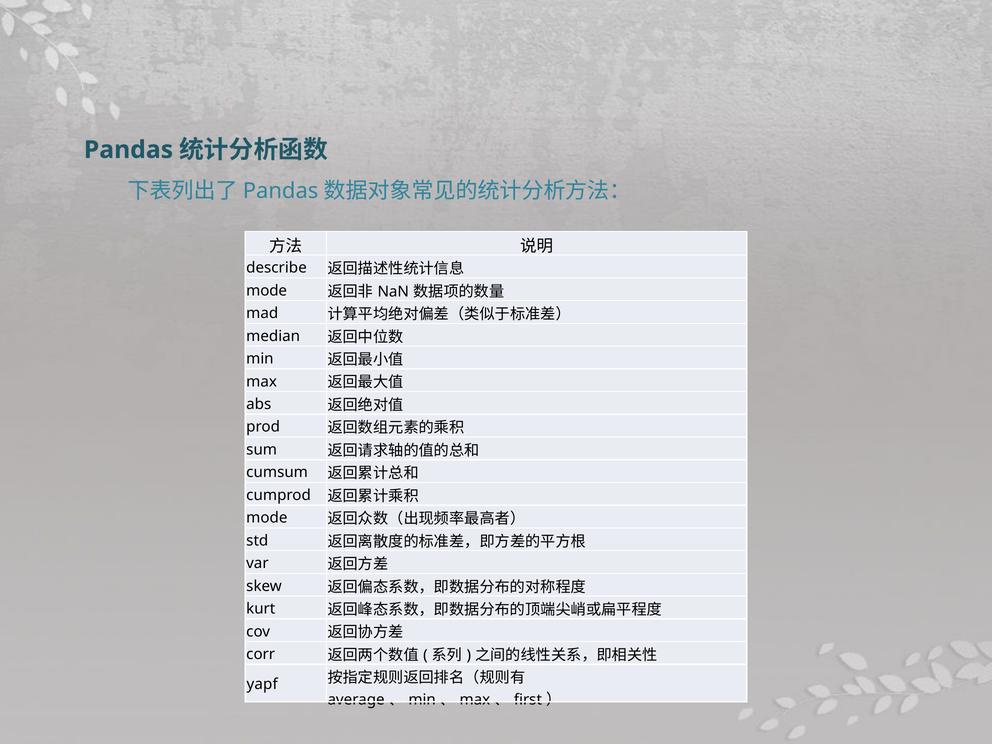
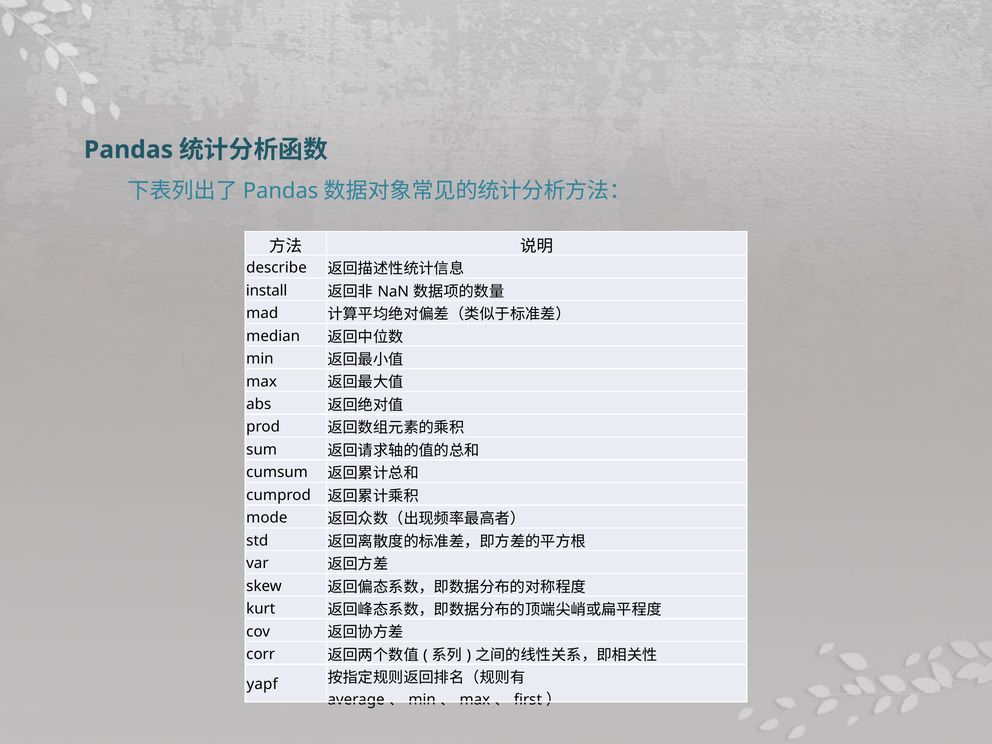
mode: mode -> install (267, 291)
